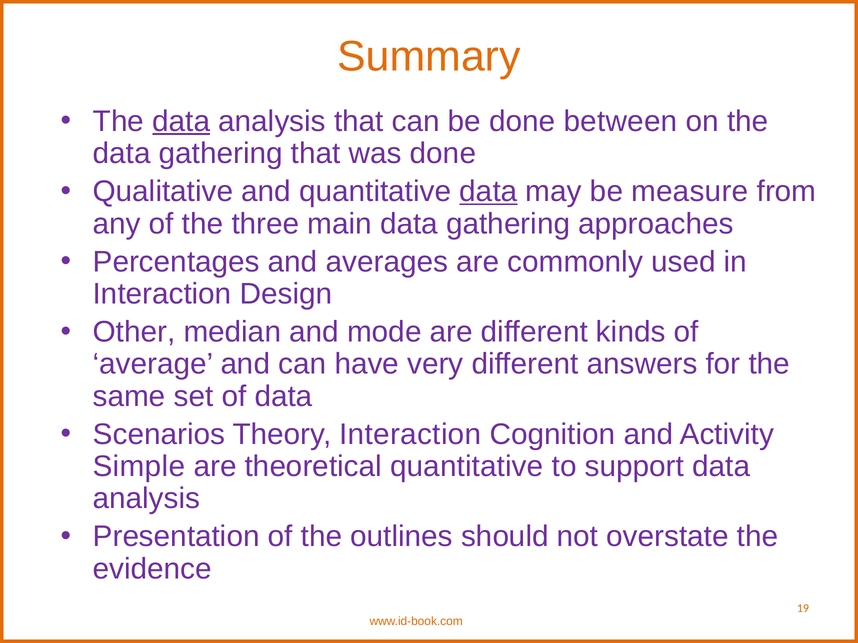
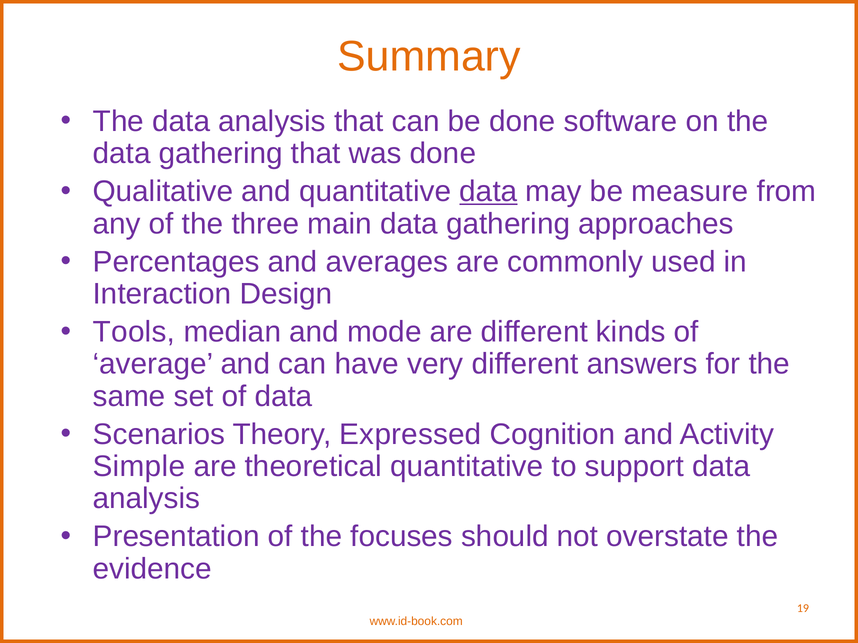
data underline: present -> none (181, 121)
between: between -> software (620, 121)
Other: Other -> Tools (134, 332)
Theory Interaction: Interaction -> Expressed (410, 435)
outlines: outlines -> focuses (402, 537)
